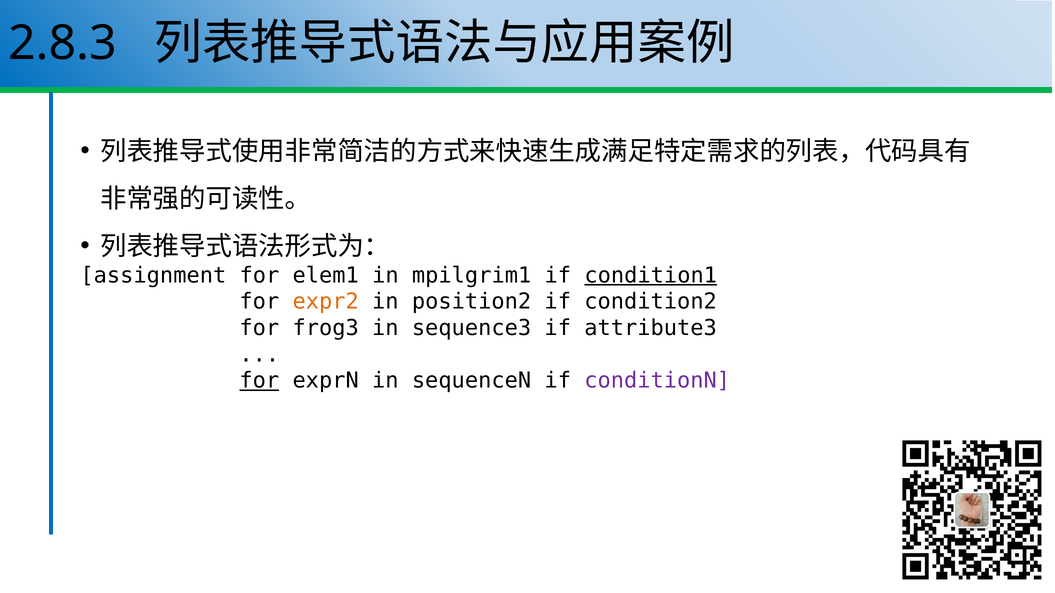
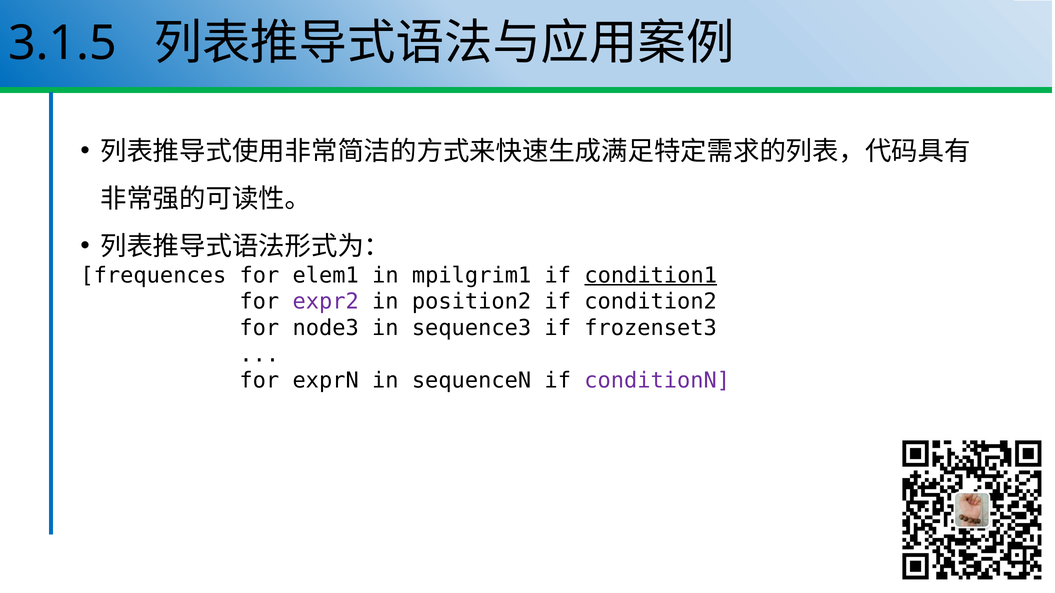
2.8.3: 2.8.3 -> 3.1.5 (62, 43)
assignment: assignment -> frequences (153, 275)
expr2 colour: orange -> purple (326, 302)
frog3: frog3 -> node3 (326, 328)
attribute3: attribute3 -> frozenset3 (651, 328)
for underline: present -> none (259, 381)
